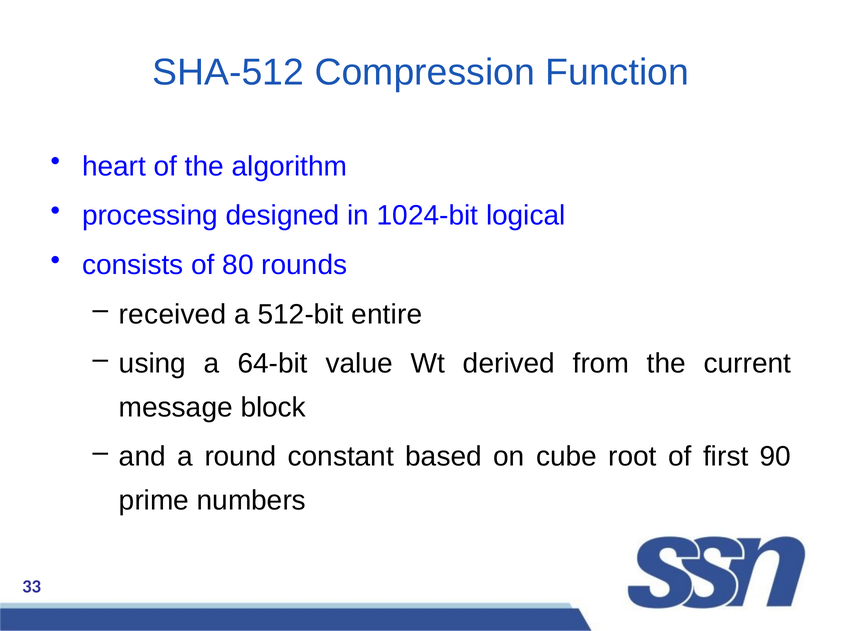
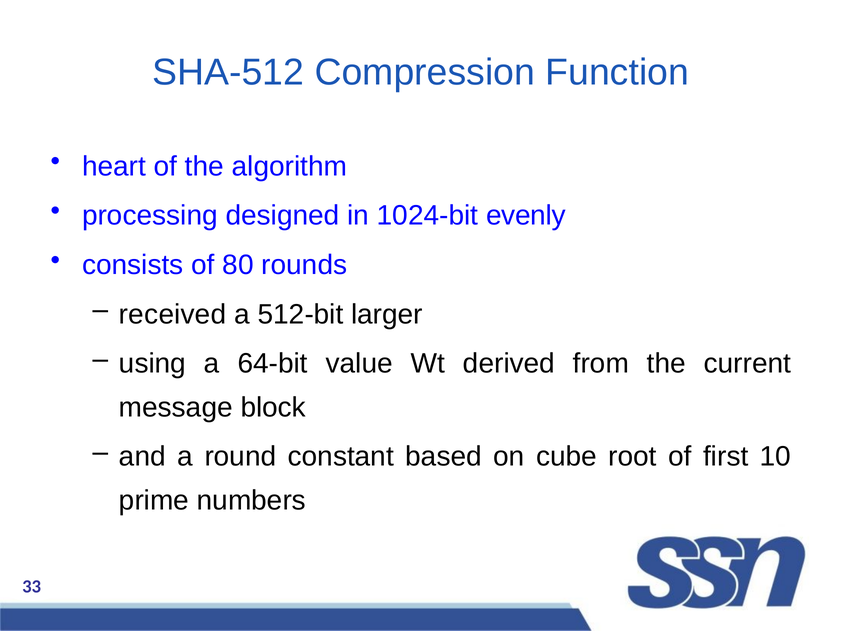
logical: logical -> evenly (526, 216)
entire: entire -> larger (387, 315)
90: 90 -> 10 (775, 457)
